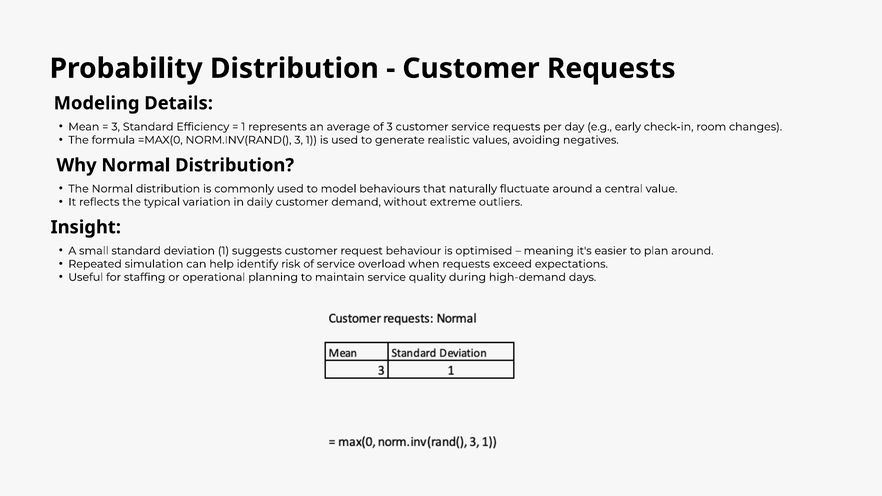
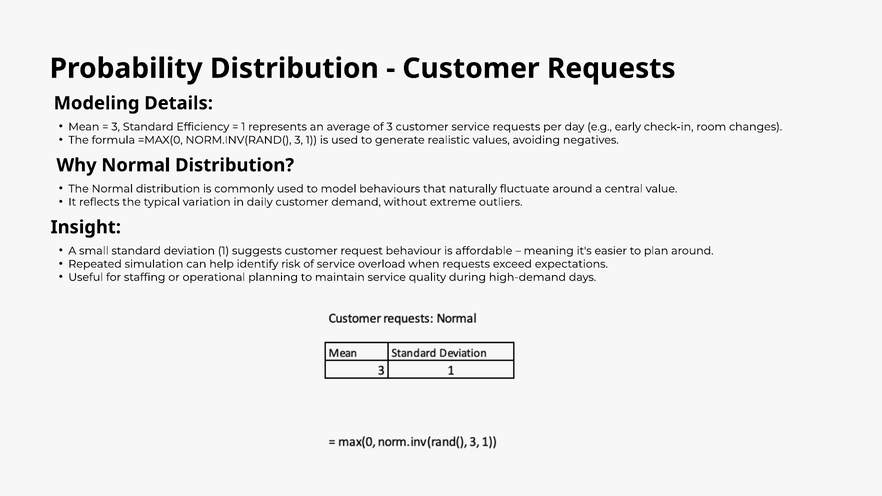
optimised: optimised -> affordable (484, 251)
